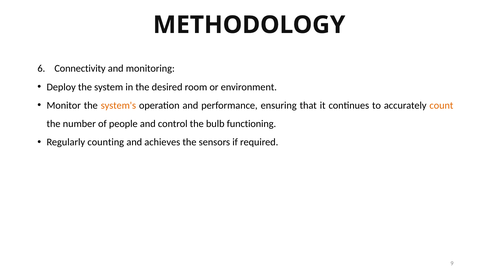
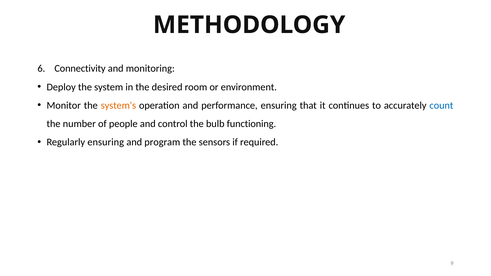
count colour: orange -> blue (441, 105)
Regularly counting: counting -> ensuring (106, 142)
achieves: achieves -> program (162, 142)
